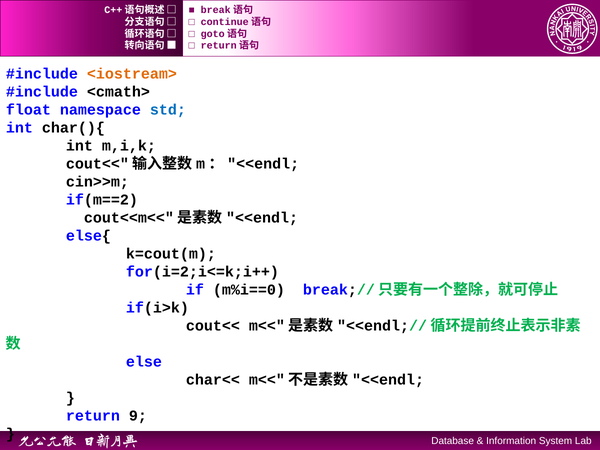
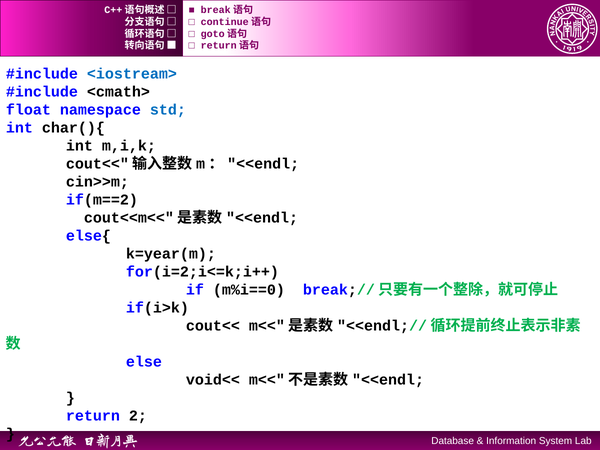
<iostream> colour: orange -> blue (132, 74)
k=cout(m: k=cout(m -> k=year(m (171, 254)
char<<: char<< -> void<< (213, 380)
9: 9 -> 2 (138, 416)
